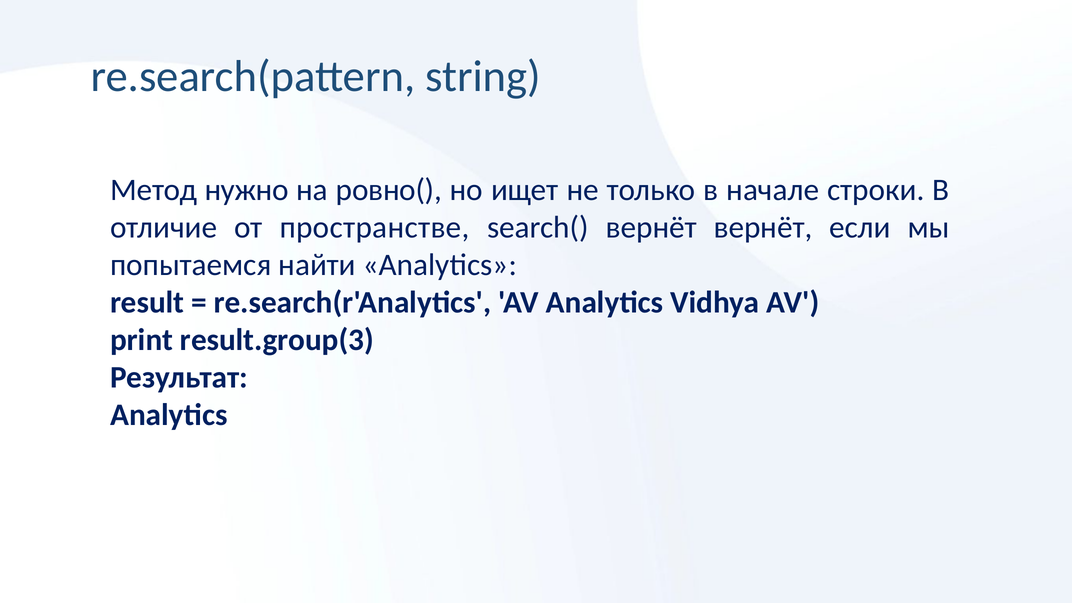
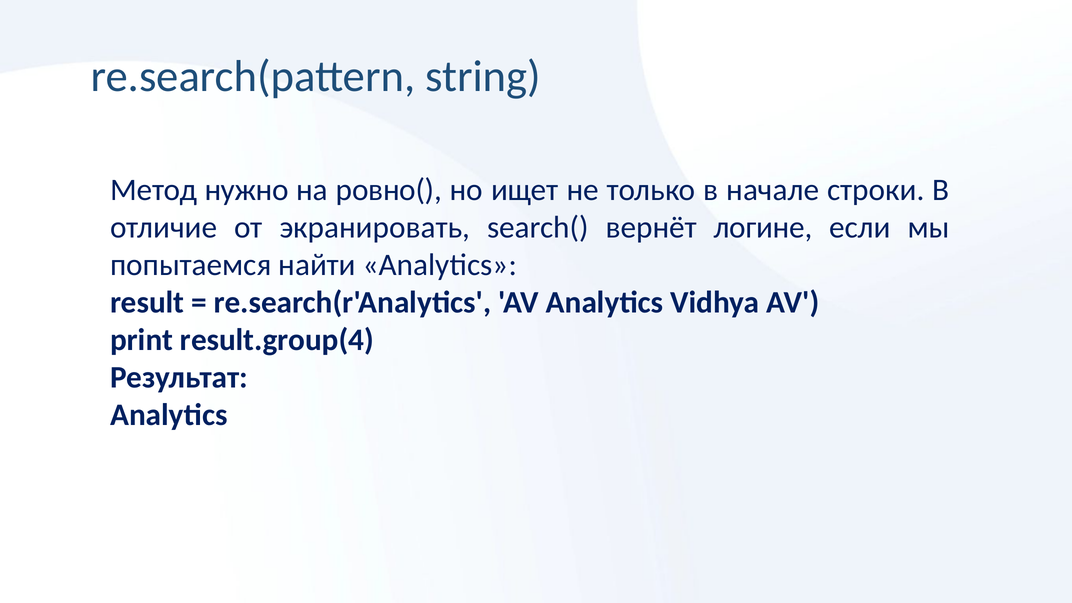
пространстве: пространстве -> экранировать (375, 227)
вернёт вернёт: вернёт -> логине (763, 227)
result.group(3: result.group(3 -> result.group(4 (277, 340)
